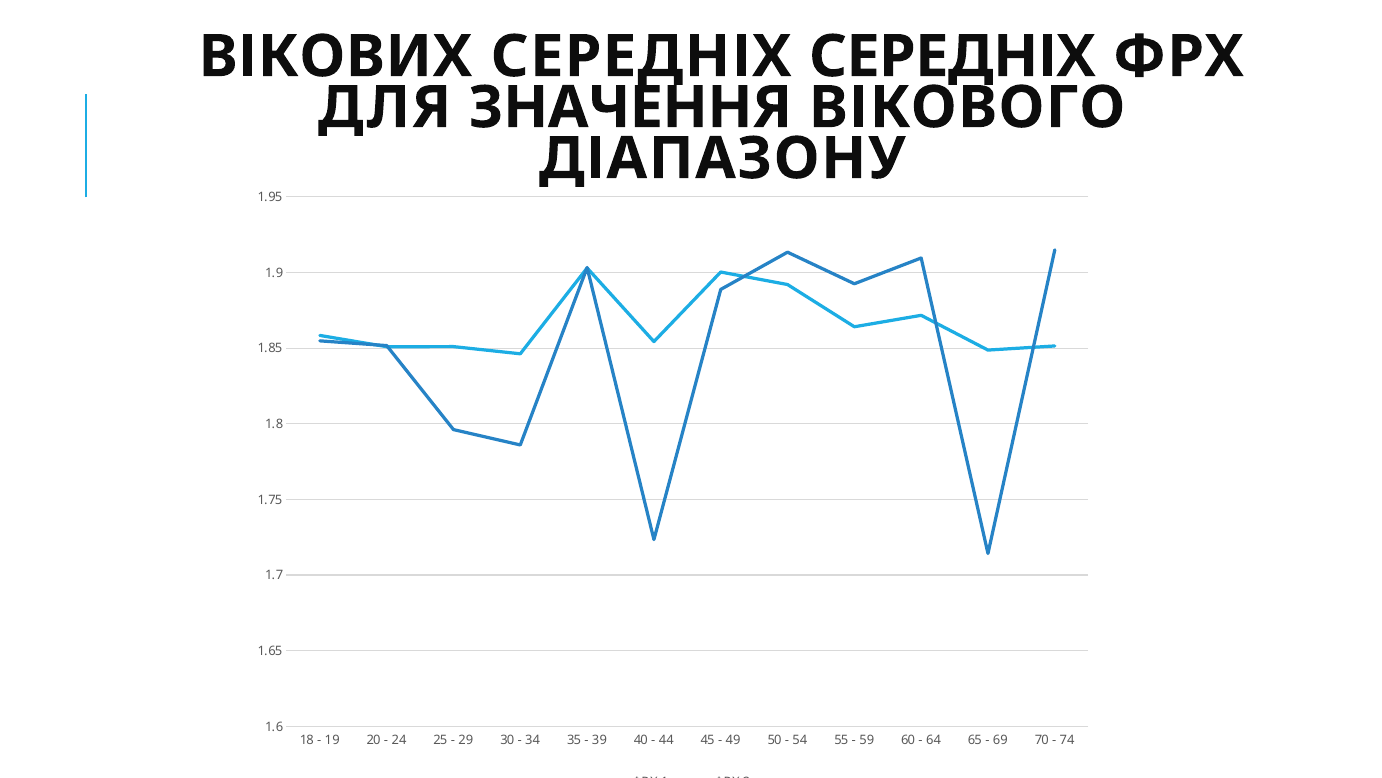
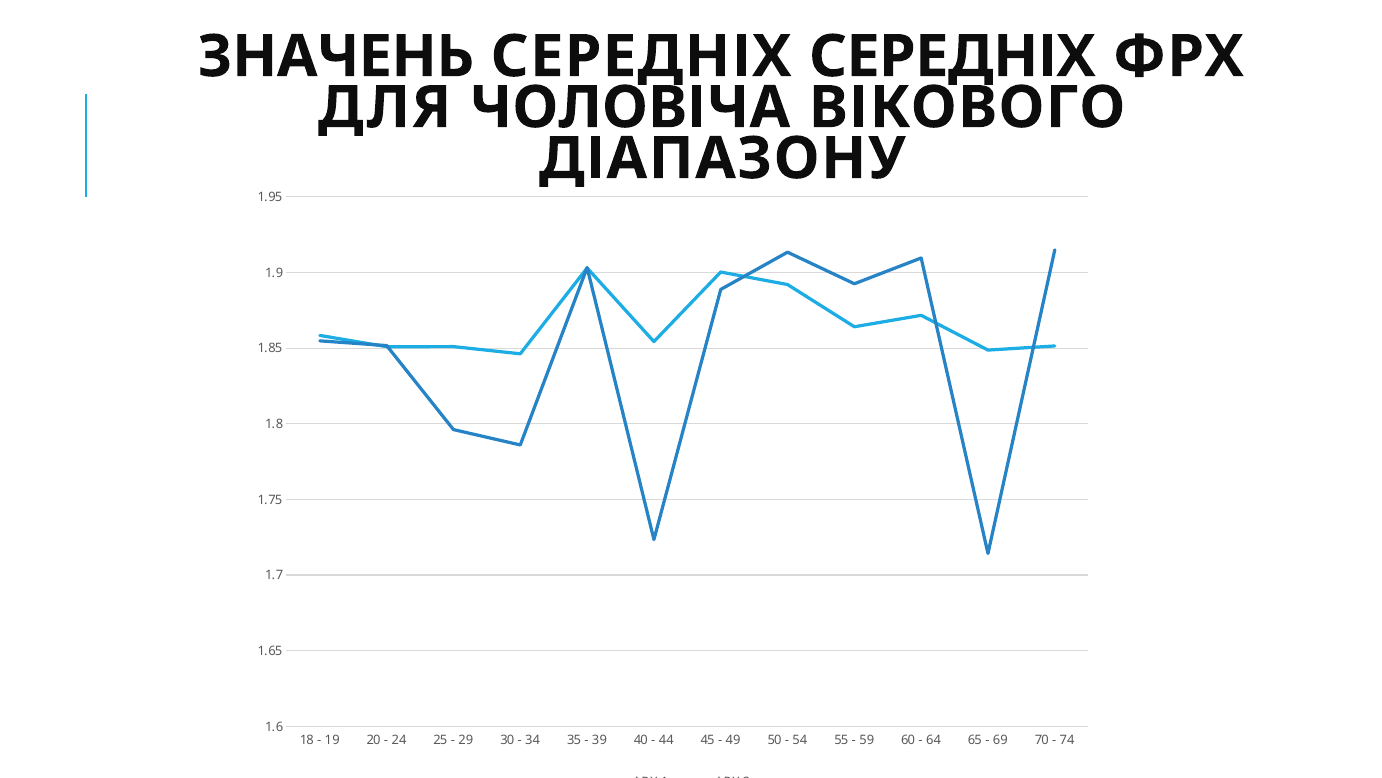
ВІКОВИХ: ВІКОВИХ -> ЗНАЧЕНЬ (336, 57)
ЗНАЧЕННЯ: ЗНАЧЕННЯ -> ЧОЛОВІЧА (630, 108)
